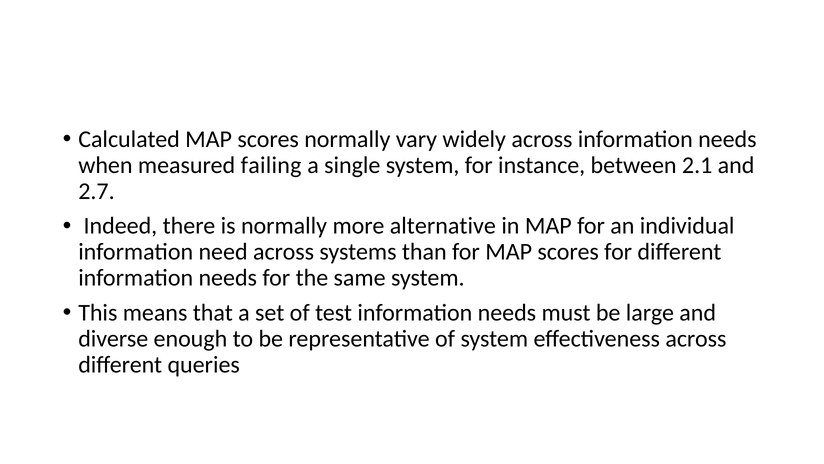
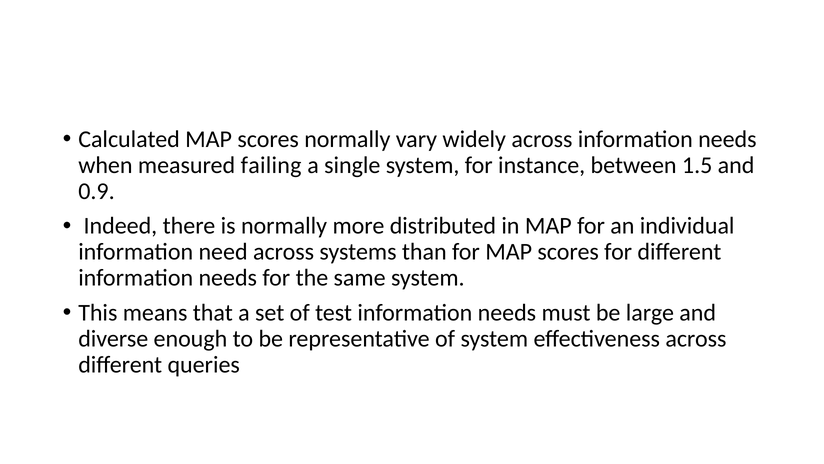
2.1: 2.1 -> 1.5 (697, 165)
2.7: 2.7 -> 0.9 (96, 191)
alternative: alternative -> distributed (443, 226)
